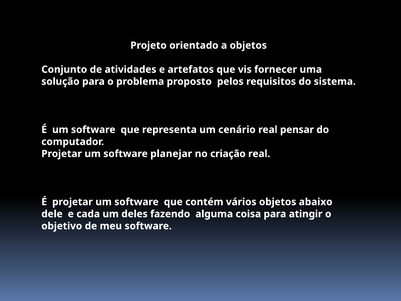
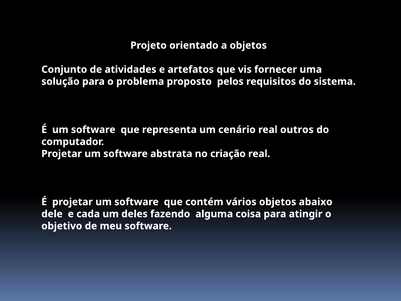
pensar: pensar -> outros (297, 130)
planejar: planejar -> abstrata (171, 154)
